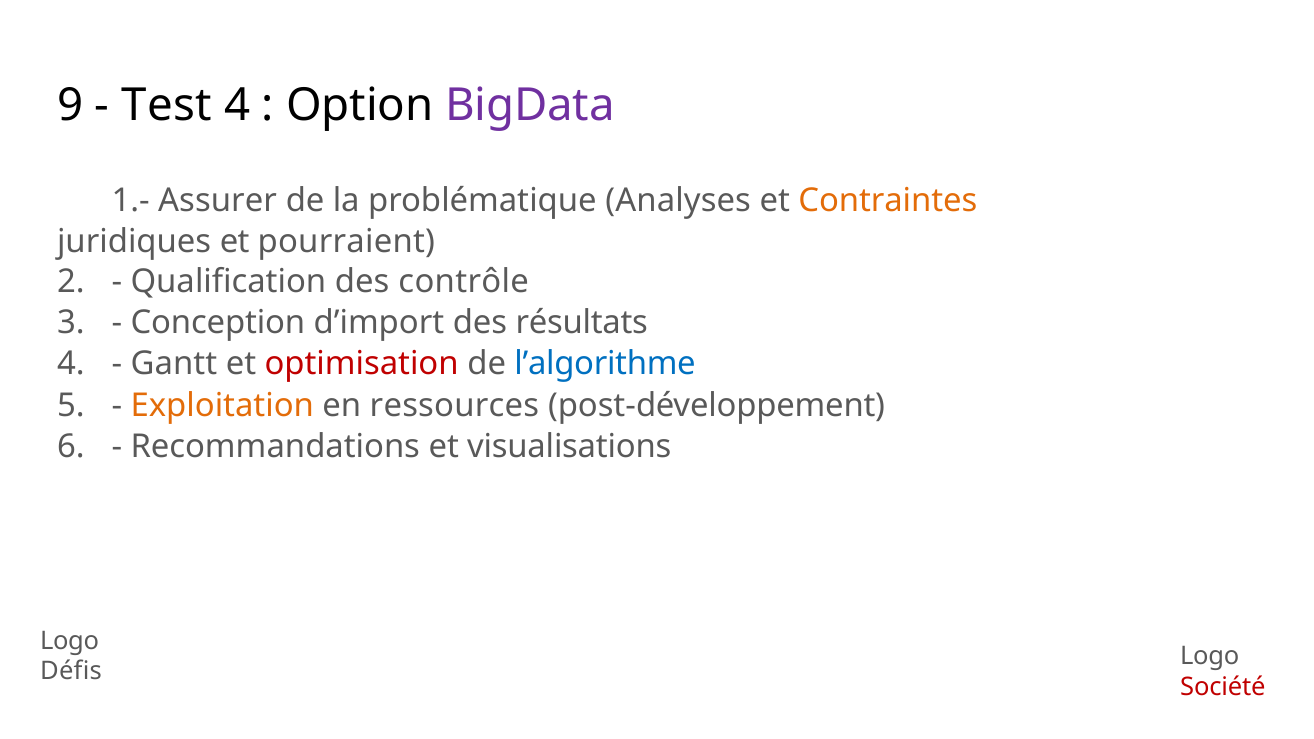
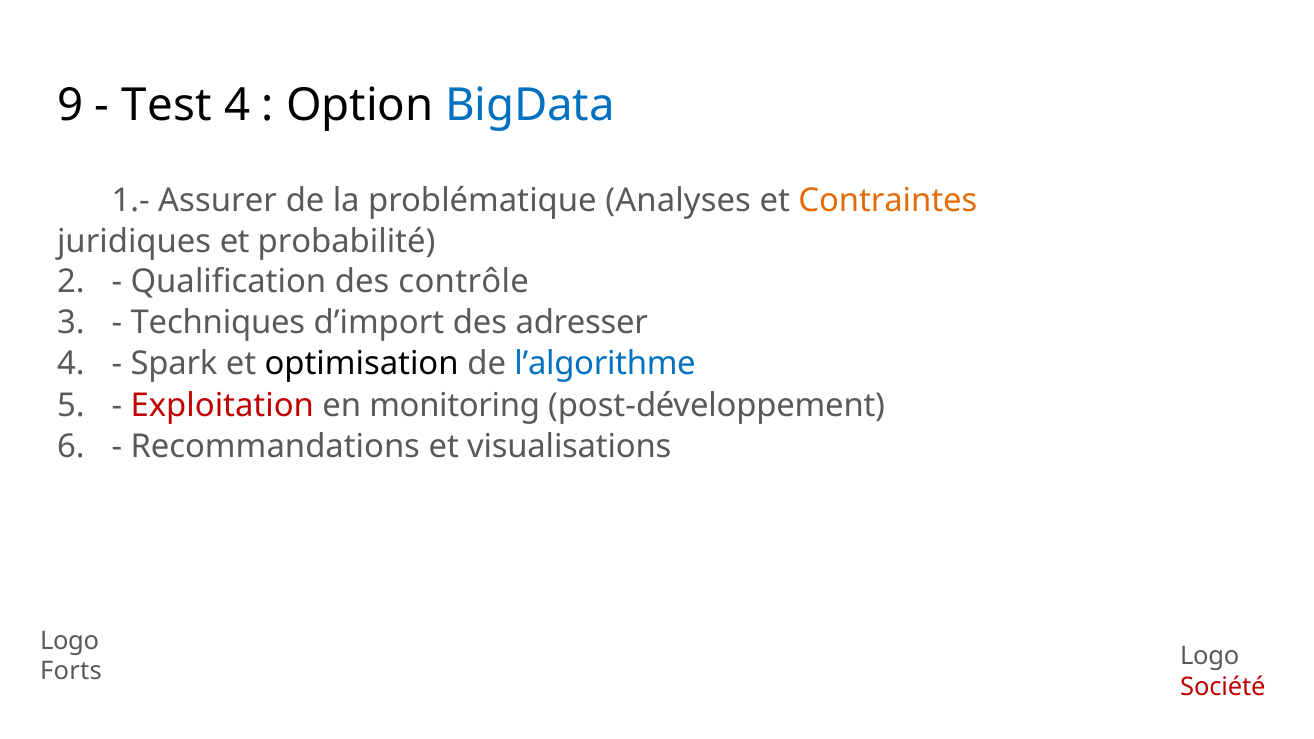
BigData colour: purple -> blue (530, 105)
pourraient: pourraient -> probabilité (347, 242)
Conception: Conception -> Techniques (218, 323)
résultats: résultats -> adresser (582, 323)
Gantt: Gantt -> Spark (174, 364)
optimisation colour: red -> black (362, 364)
Exploitation colour: orange -> red (222, 406)
ressources: ressources -> monitoring (455, 406)
Défis: Défis -> Forts (71, 672)
